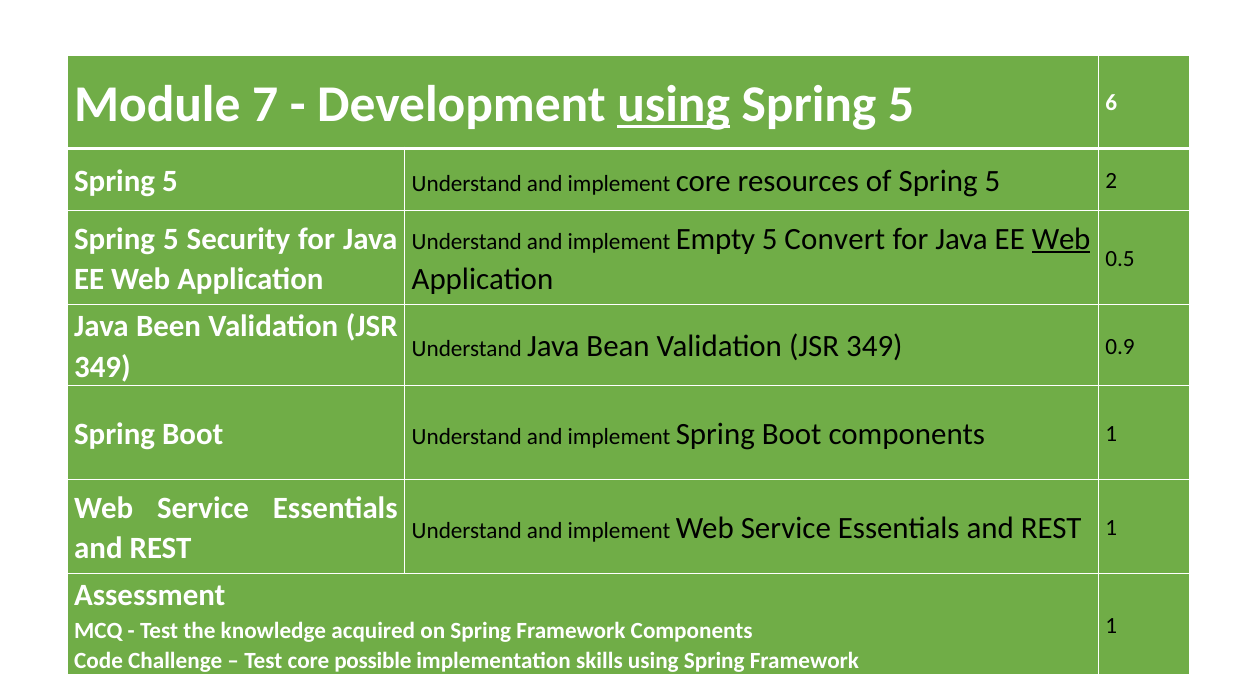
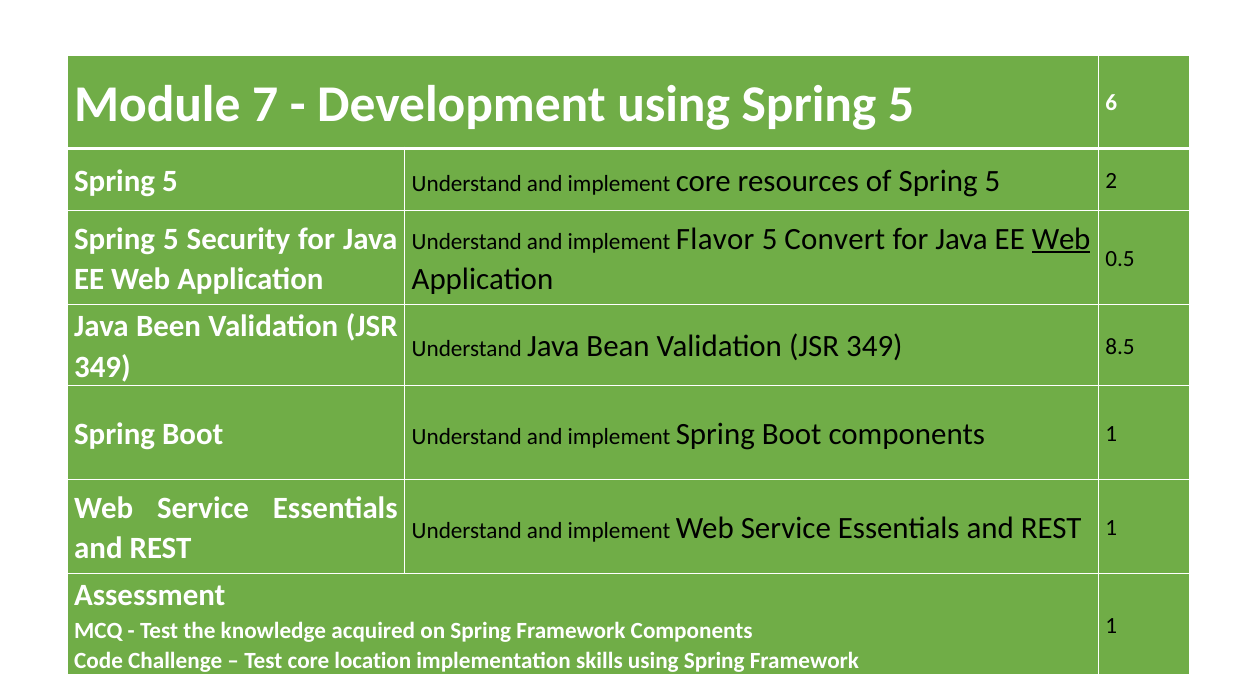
using underline: present -> none (674, 105)
Empty: Empty -> Flavor (715, 239)
0.9: 0.9 -> 8.5 (1120, 346)
possible: possible -> location (373, 661)
